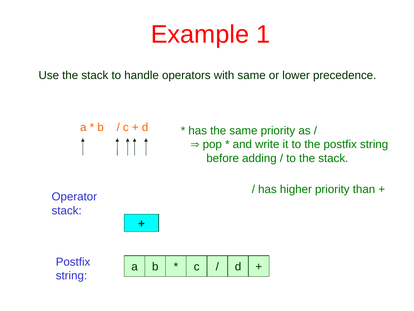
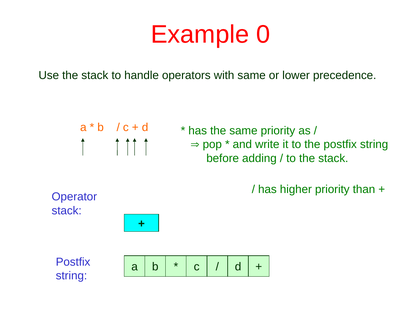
1: 1 -> 0 (263, 35)
